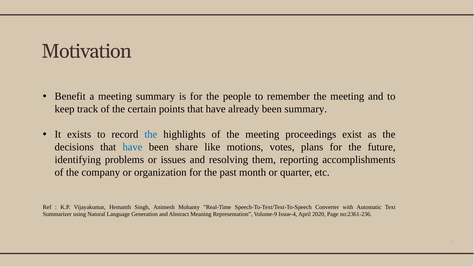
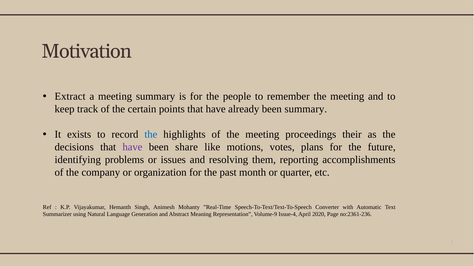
Benefit: Benefit -> Extract (70, 96)
exist: exist -> their (352, 134)
have colour: blue -> purple (132, 147)
